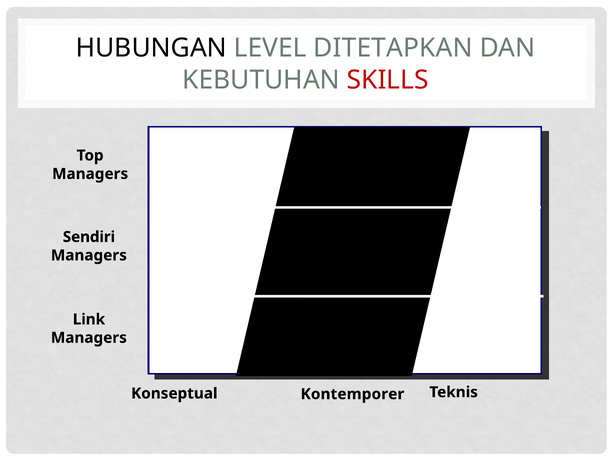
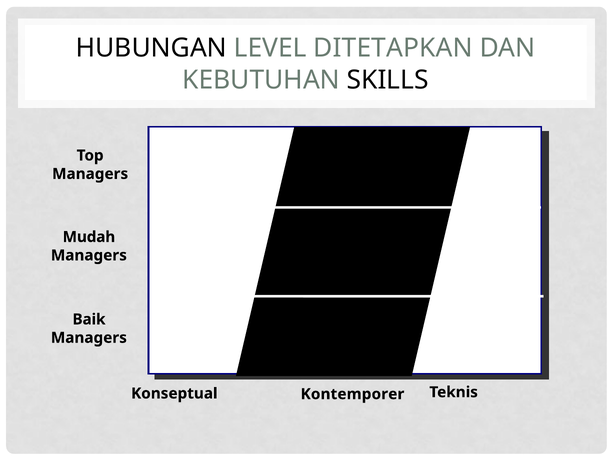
SKILLS colour: red -> black (388, 80)
Sendiri: Sendiri -> Mudah (89, 237)
Link: Link -> Baik (89, 319)
